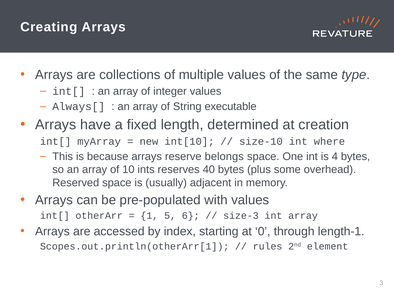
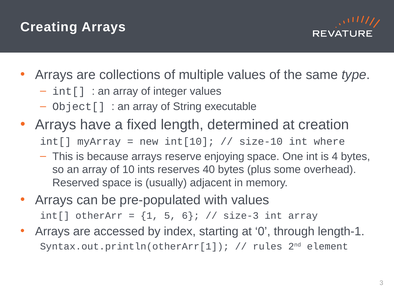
Always[: Always[ -> Object[ (79, 106)
belongs: belongs -> enjoying (224, 156)
Scopes.out.println(otherArr[1: Scopes.out.println(otherArr[1 -> Syntax.out.println(otherArr[1 (135, 246)
